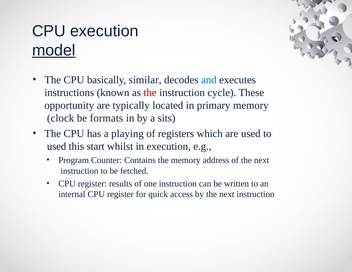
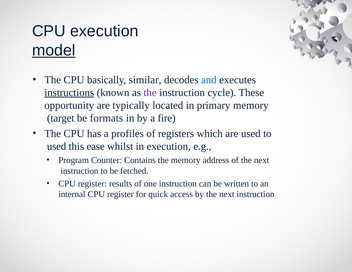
instructions underline: none -> present (69, 93)
the colour: red -> purple (150, 93)
clock: clock -> target (61, 118)
sits: sits -> fire (167, 118)
playing: playing -> profiles (128, 134)
start: start -> ease (96, 146)
